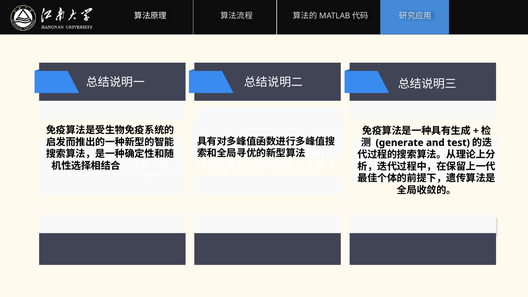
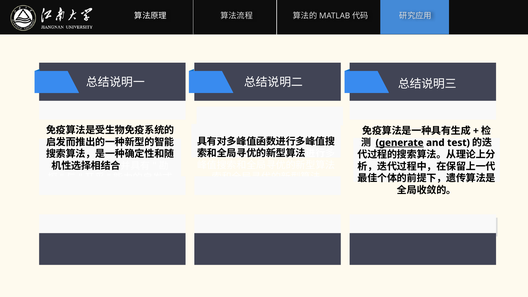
generate underline: none -> present (400, 143)
